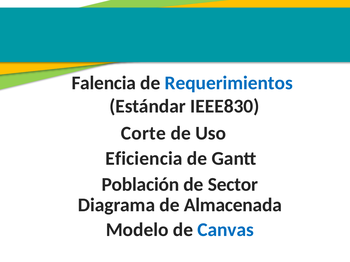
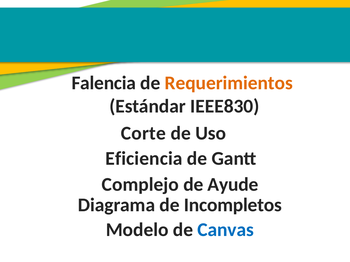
Requerimientos colour: blue -> orange (229, 83)
Población: Población -> Complejo (140, 185)
Sector: Sector -> Ayude (233, 185)
Almacenada: Almacenada -> Incompletos (233, 205)
